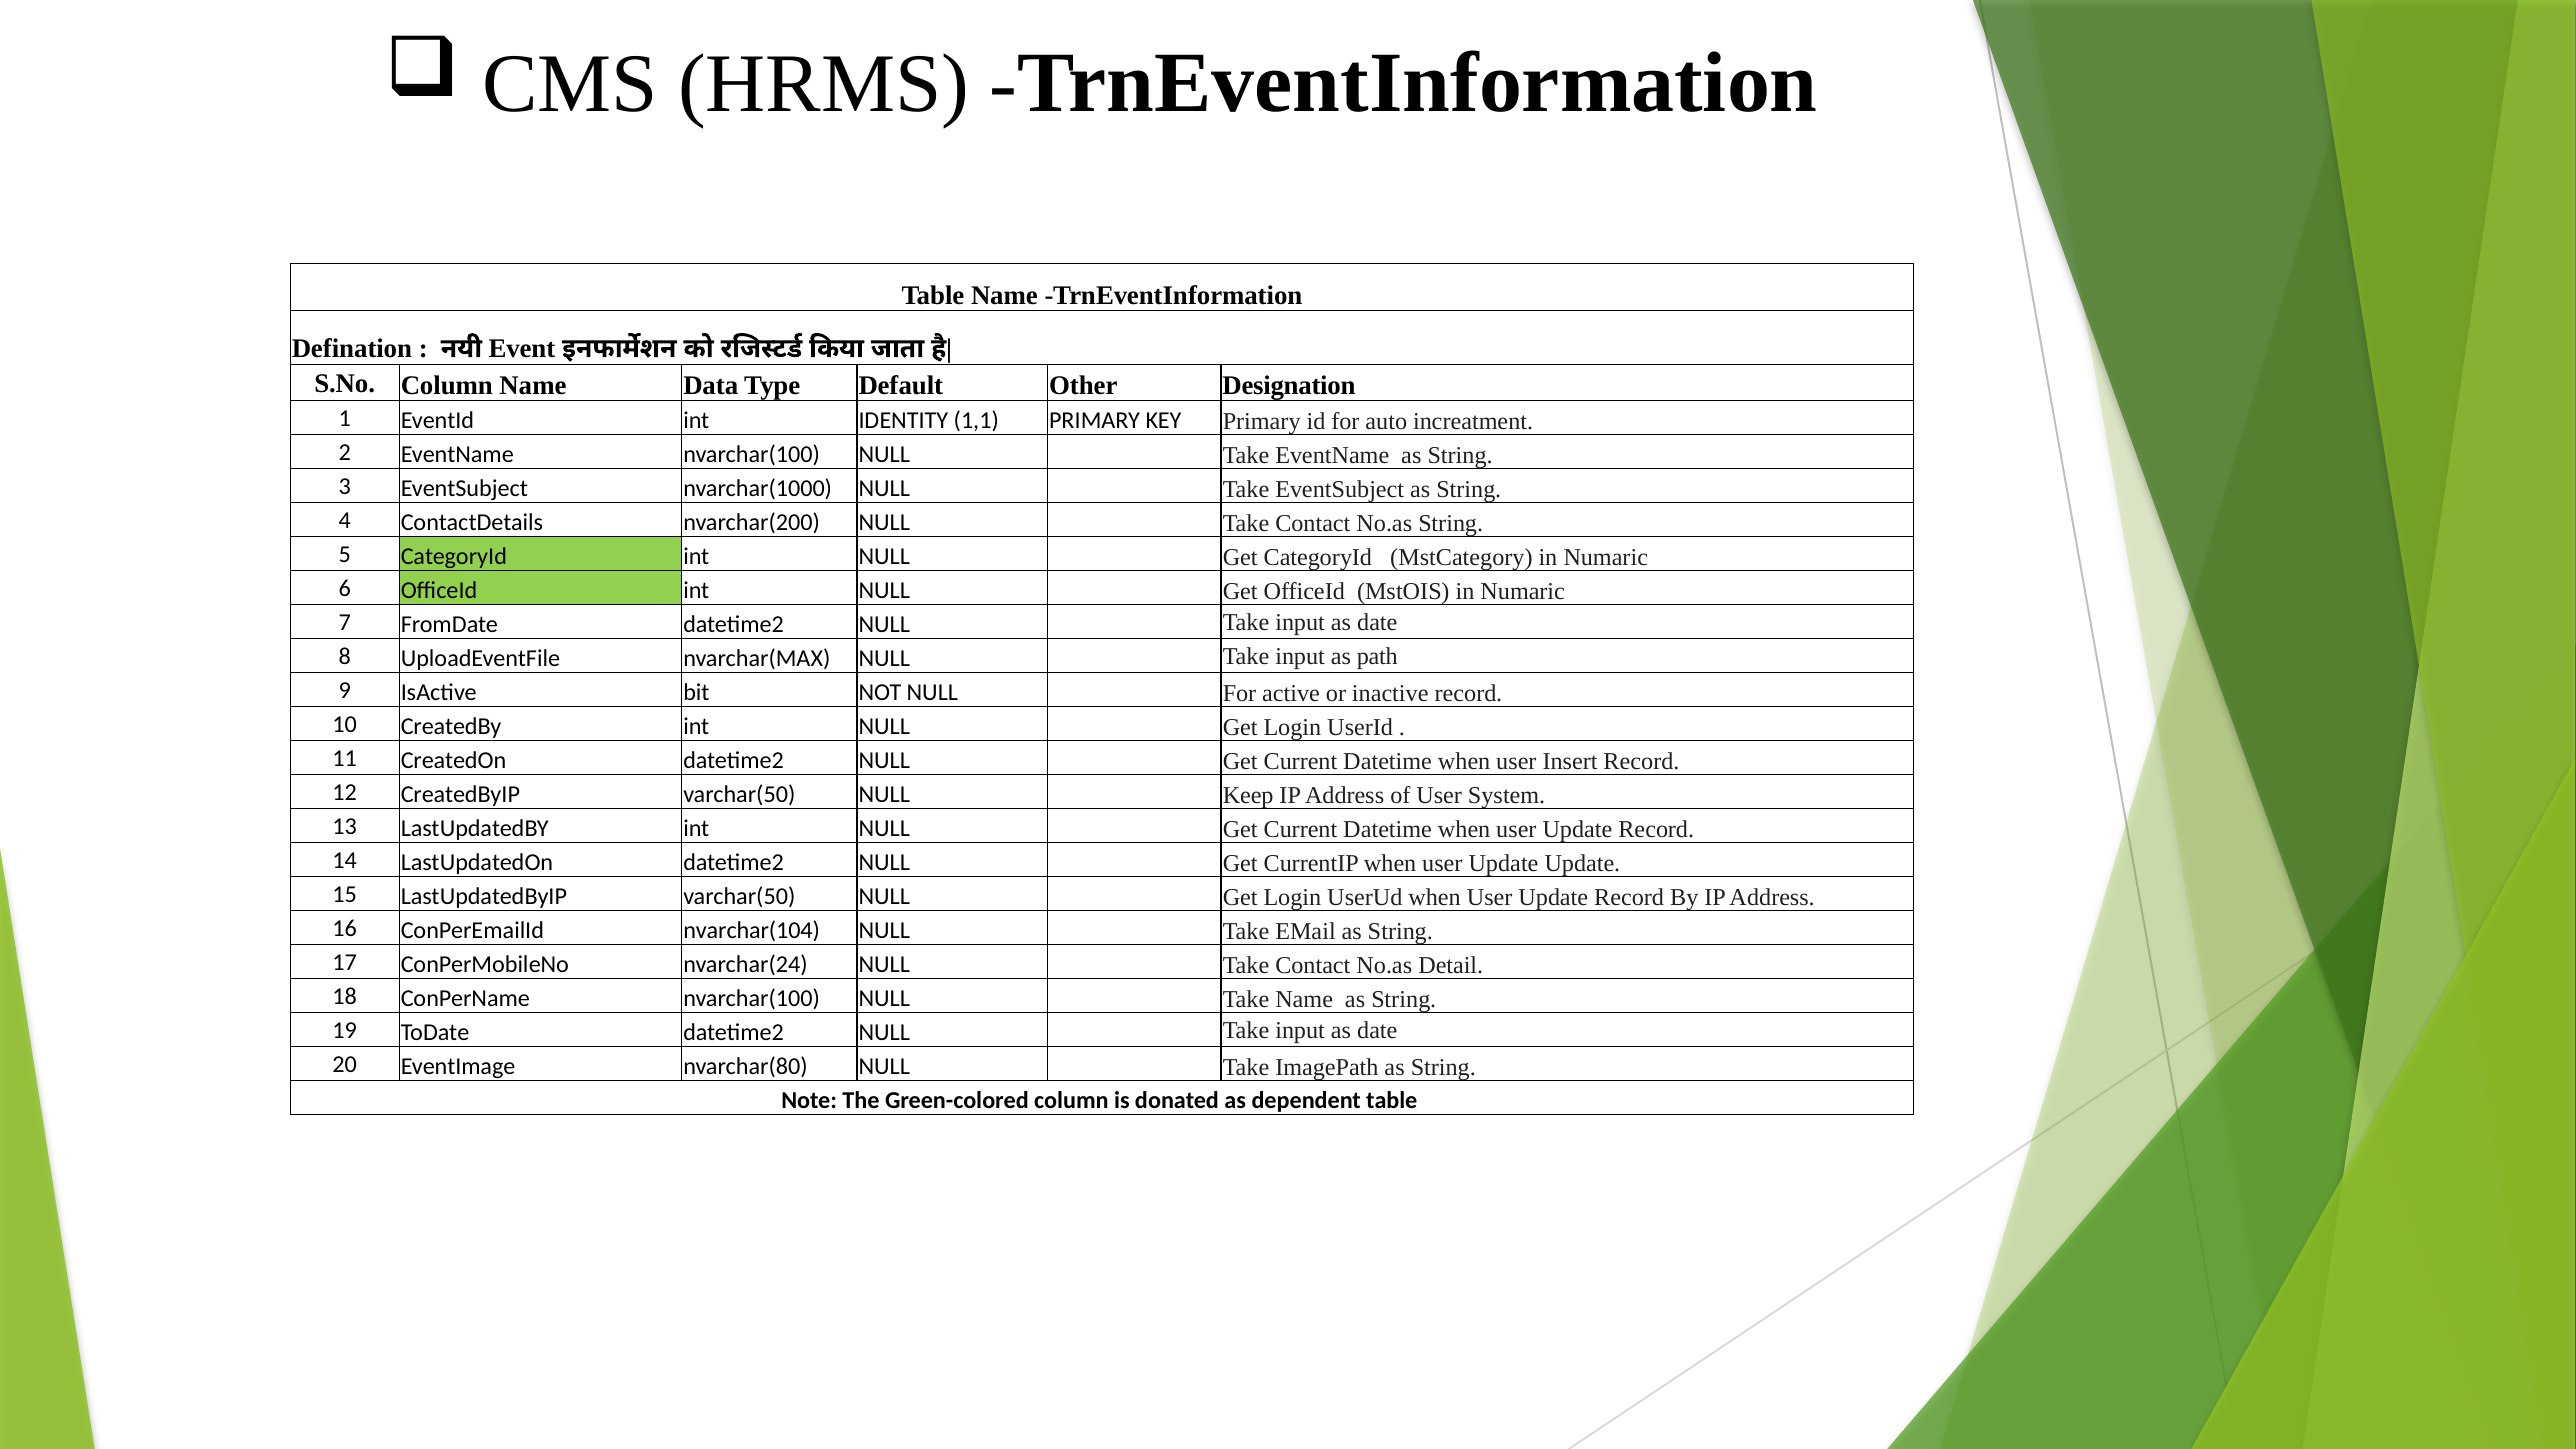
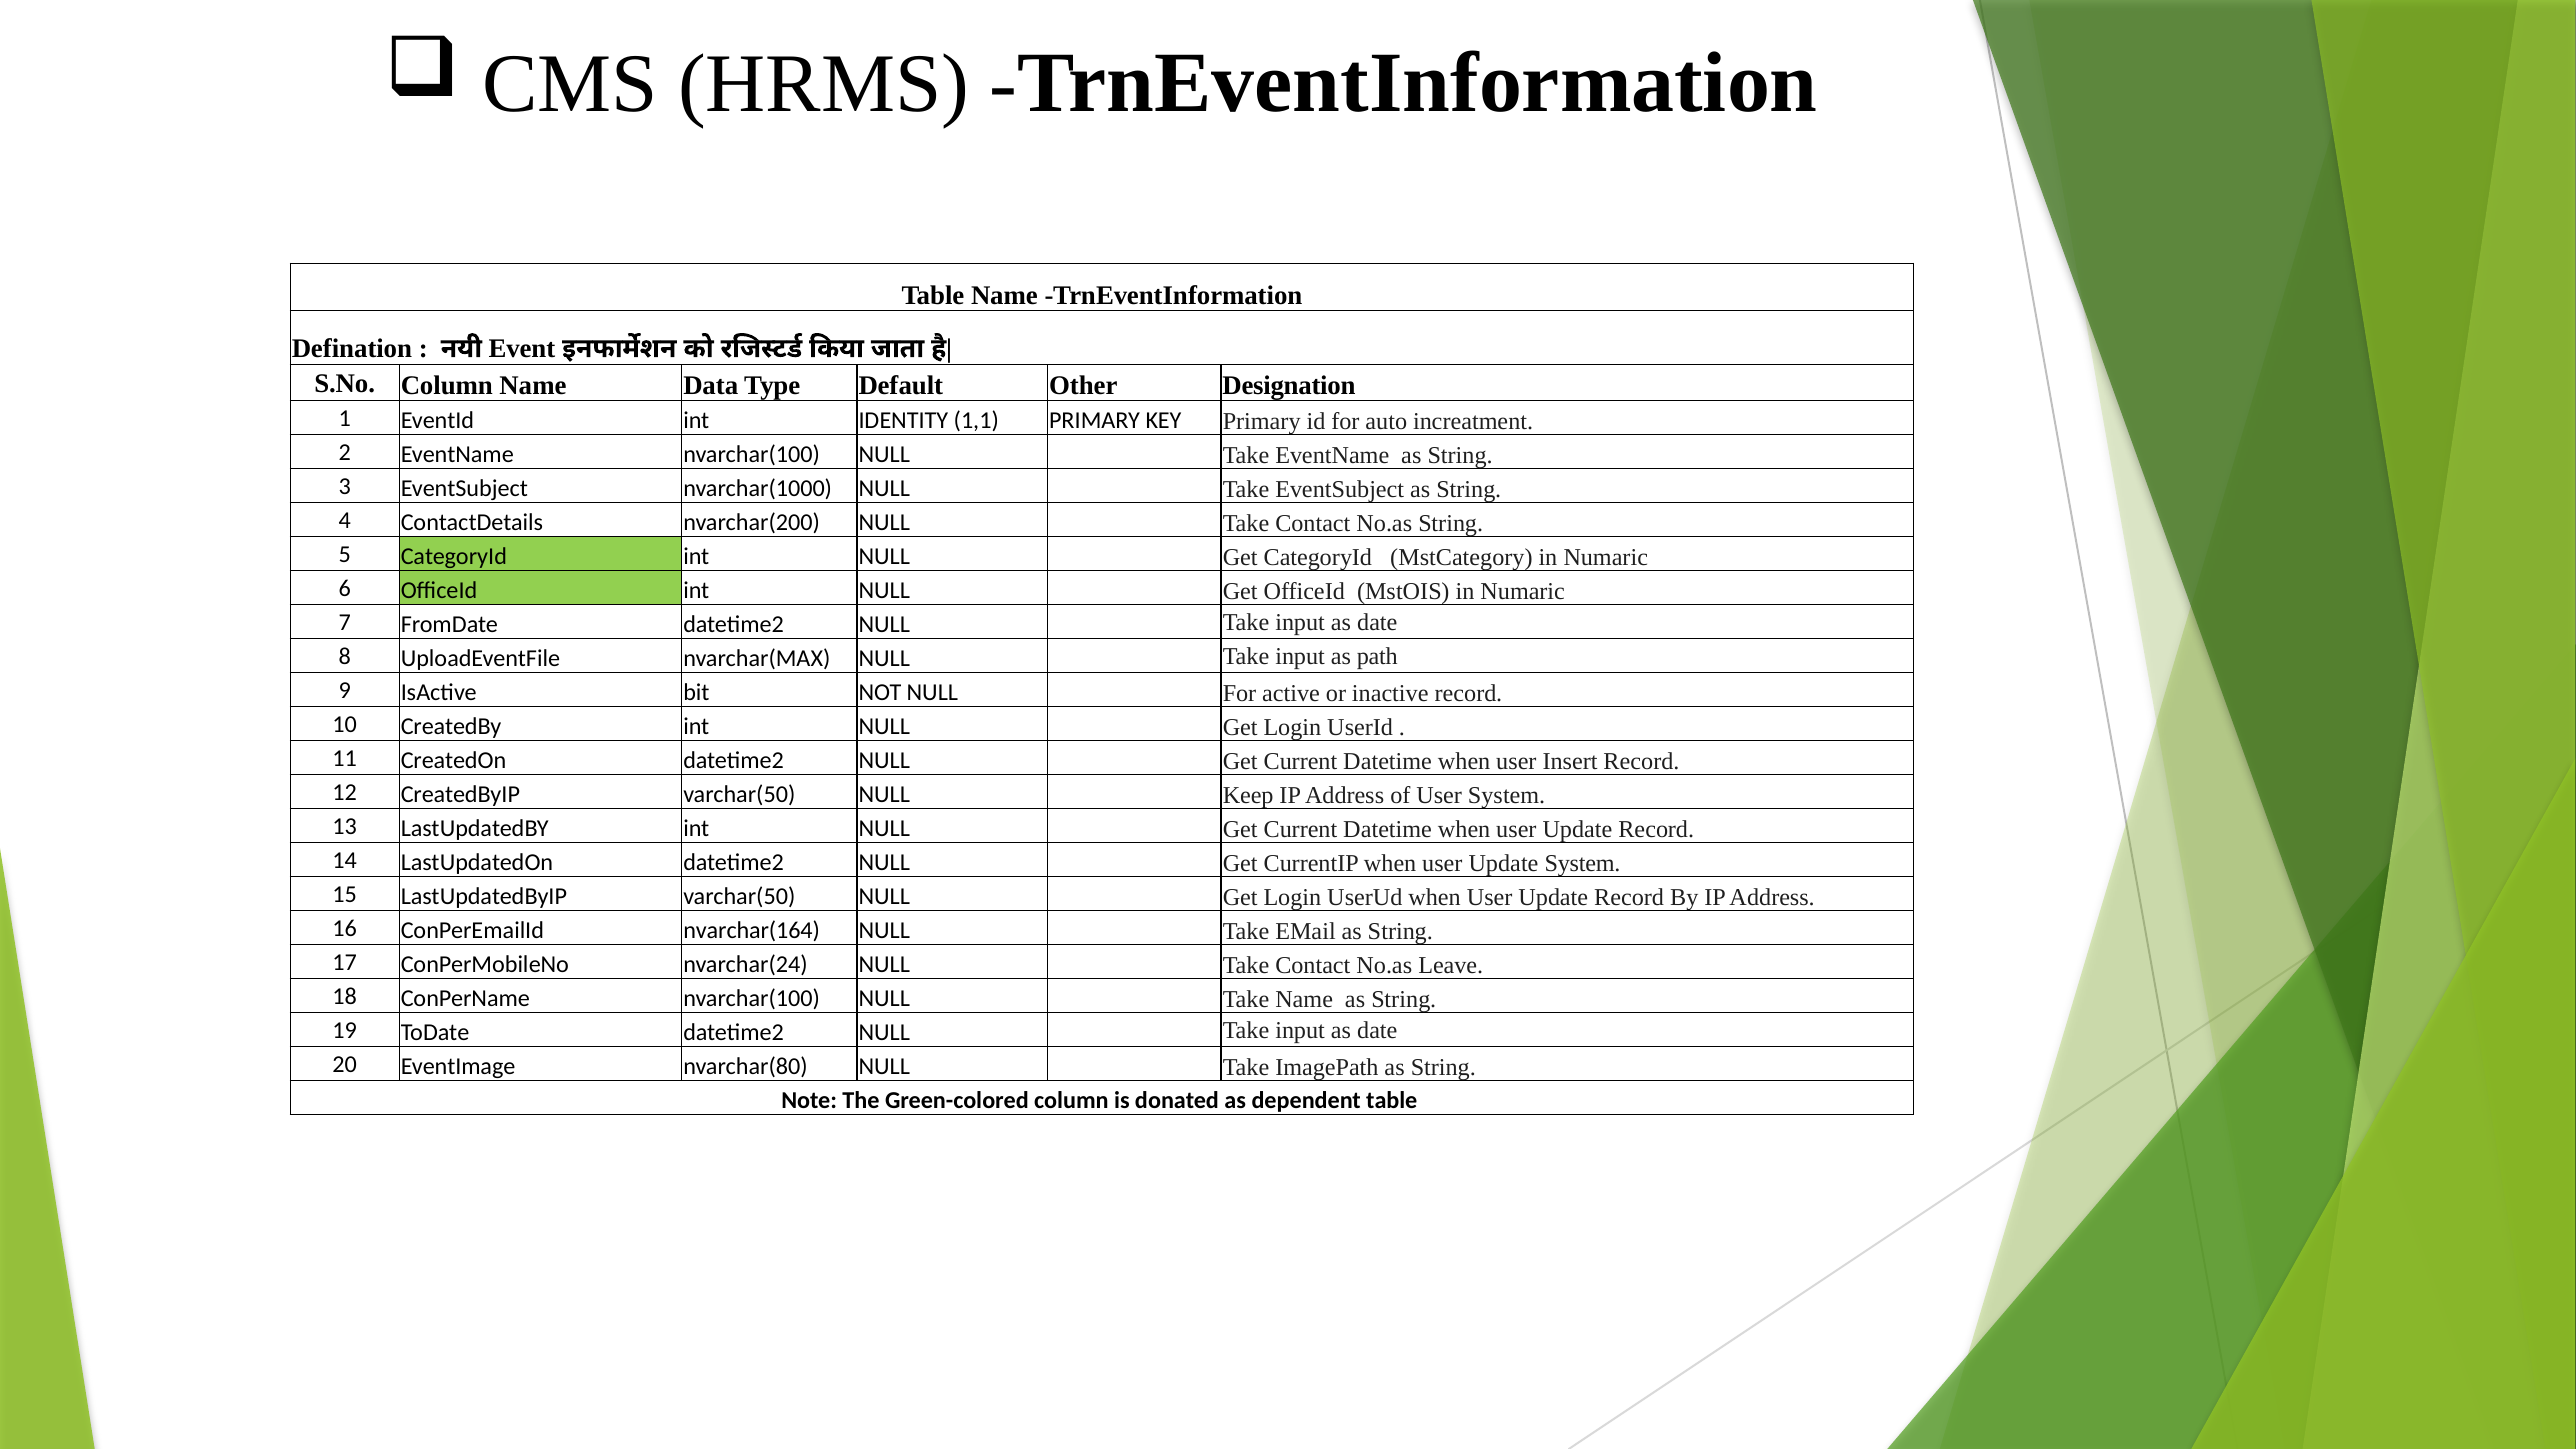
Update Update: Update -> System (1582, 863)
nvarchar(104: nvarchar(104 -> nvarchar(164 (752, 930)
Detail: Detail -> Leave (1451, 965)
